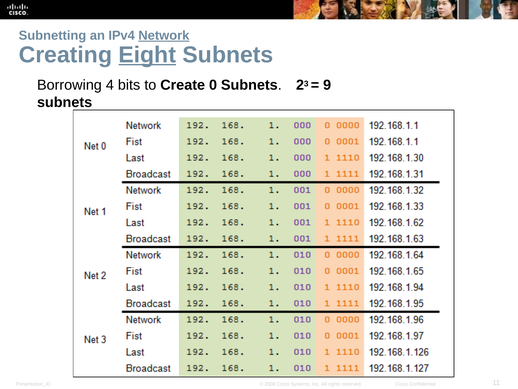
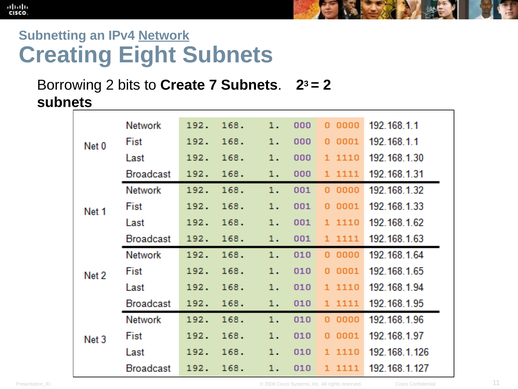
Eight underline: present -> none (147, 55)
Borrowing 4: 4 -> 2 (110, 85)
0: 0 -> 7 (213, 85)
9: 9 -> 2 (327, 85)
